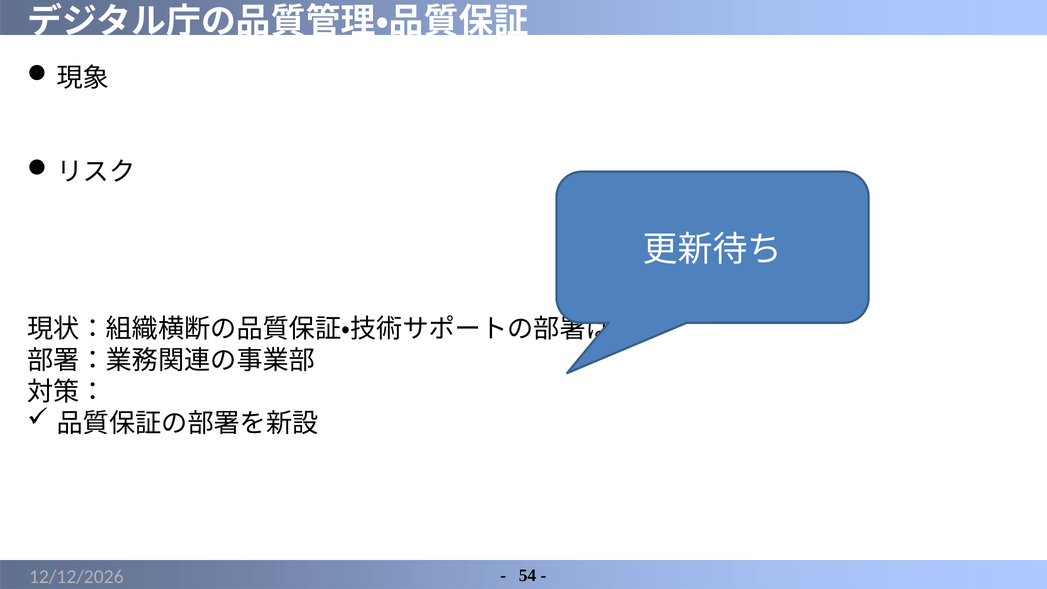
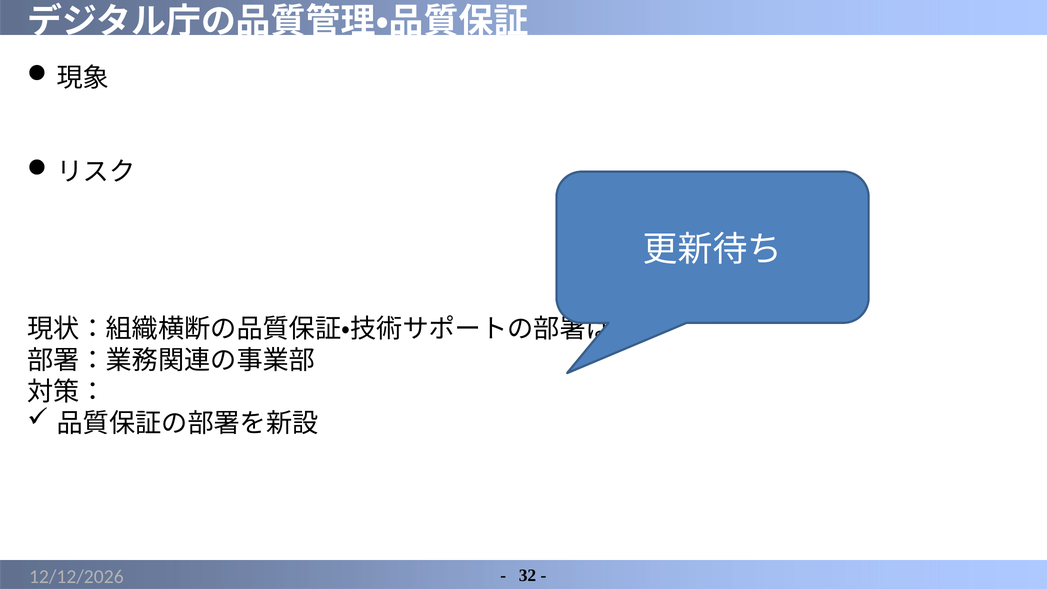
54: 54 -> 32 (528, 576)
